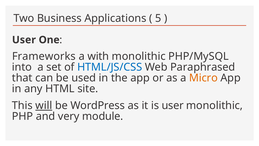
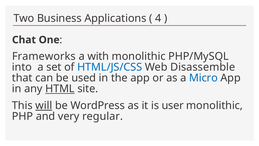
5: 5 -> 4 (158, 18)
User: User -> Chat (24, 40)
Paraphrased: Paraphrased -> Disassemble (203, 67)
Micro colour: orange -> blue (203, 78)
HTML underline: none -> present (60, 89)
module: module -> regular (103, 116)
